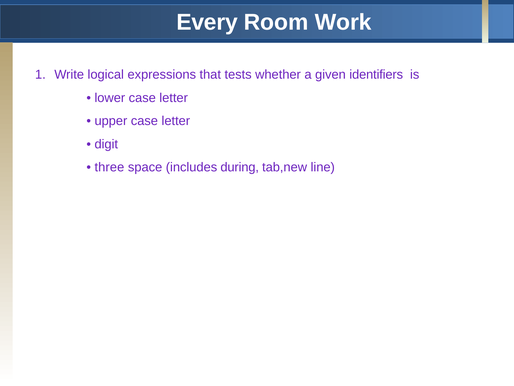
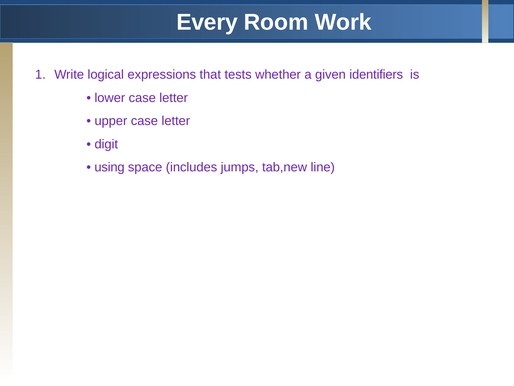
three: three -> using (110, 167)
during: during -> jumps (240, 167)
